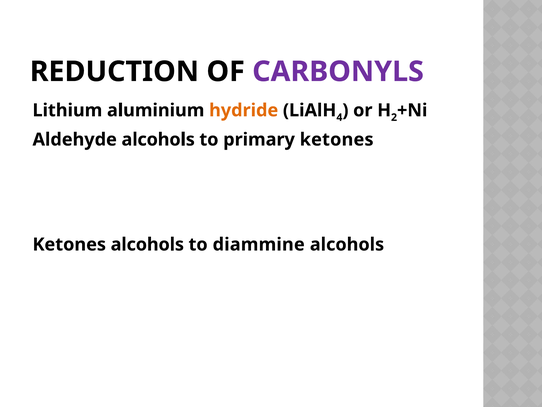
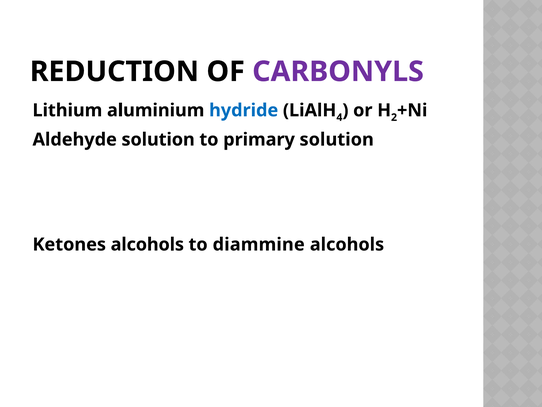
hydride colour: orange -> blue (244, 110)
Aldehyde alcohols: alcohols -> solution (158, 139)
primary ketones: ketones -> solution (337, 139)
